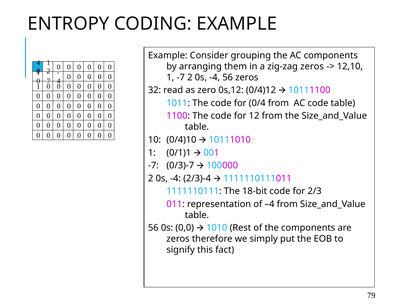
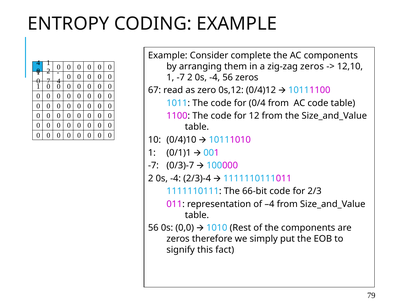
grouping: grouping -> complete (251, 55)
32: 32 -> 67 (155, 90)
18-bit: 18-bit -> 66-bit (255, 192)
